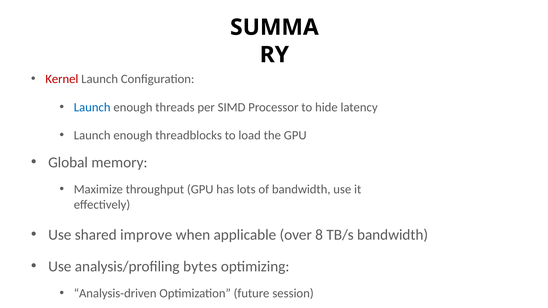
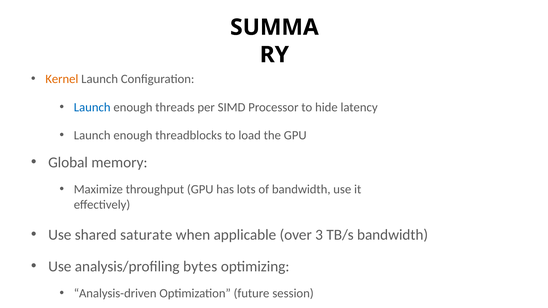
Kernel colour: red -> orange (62, 79)
improve: improve -> saturate (146, 235)
8: 8 -> 3 (319, 235)
